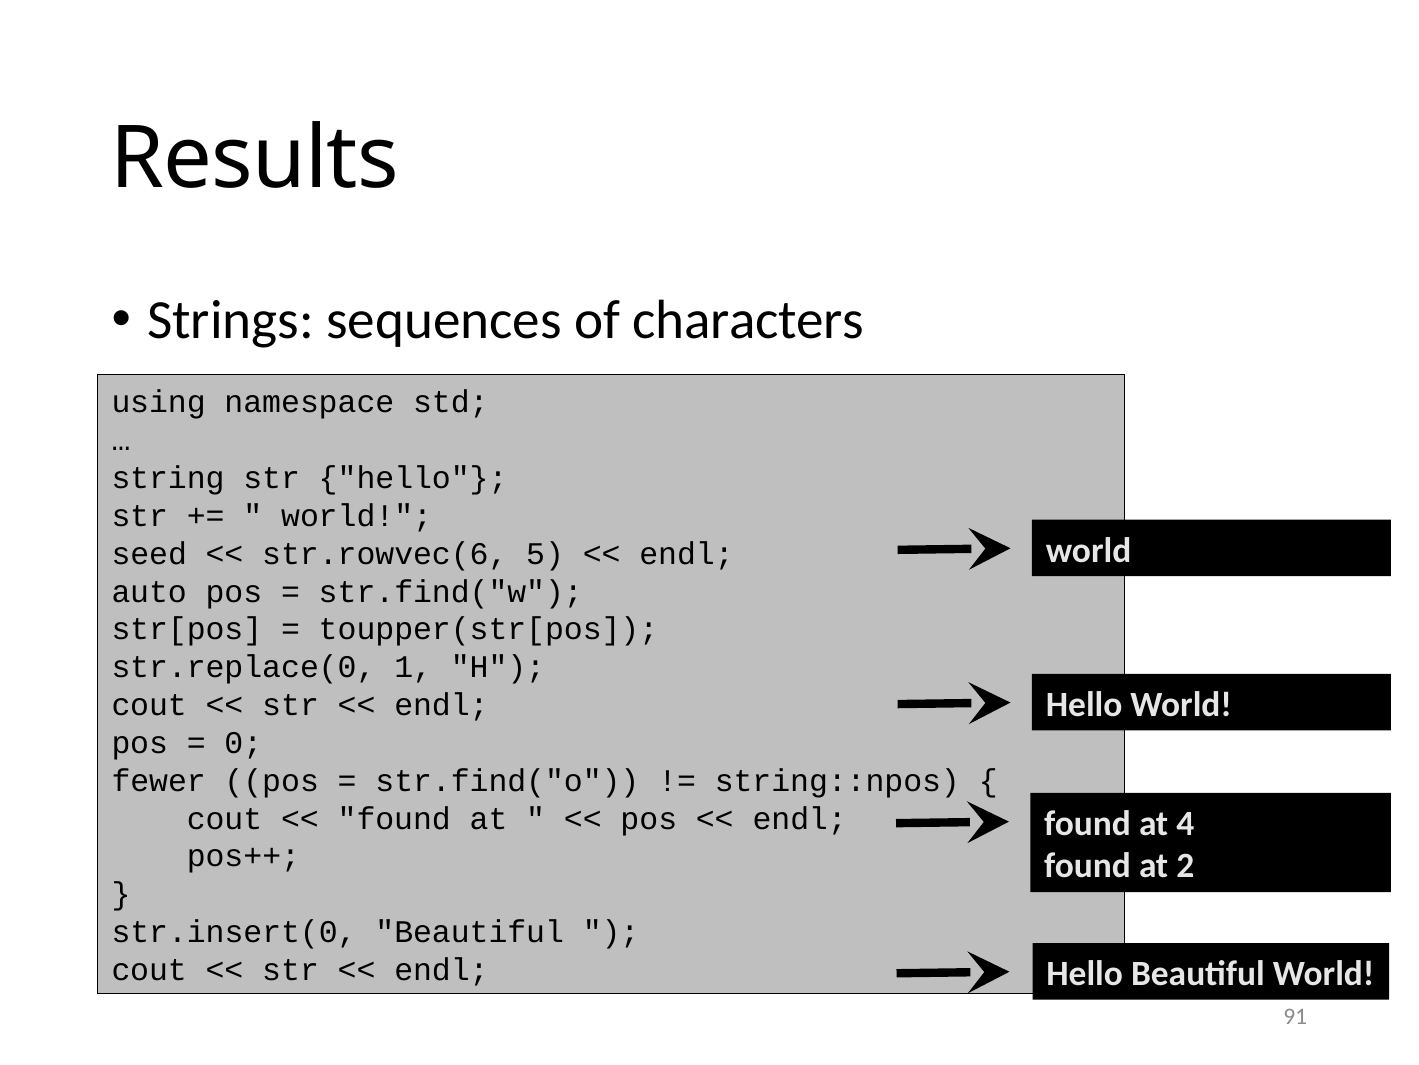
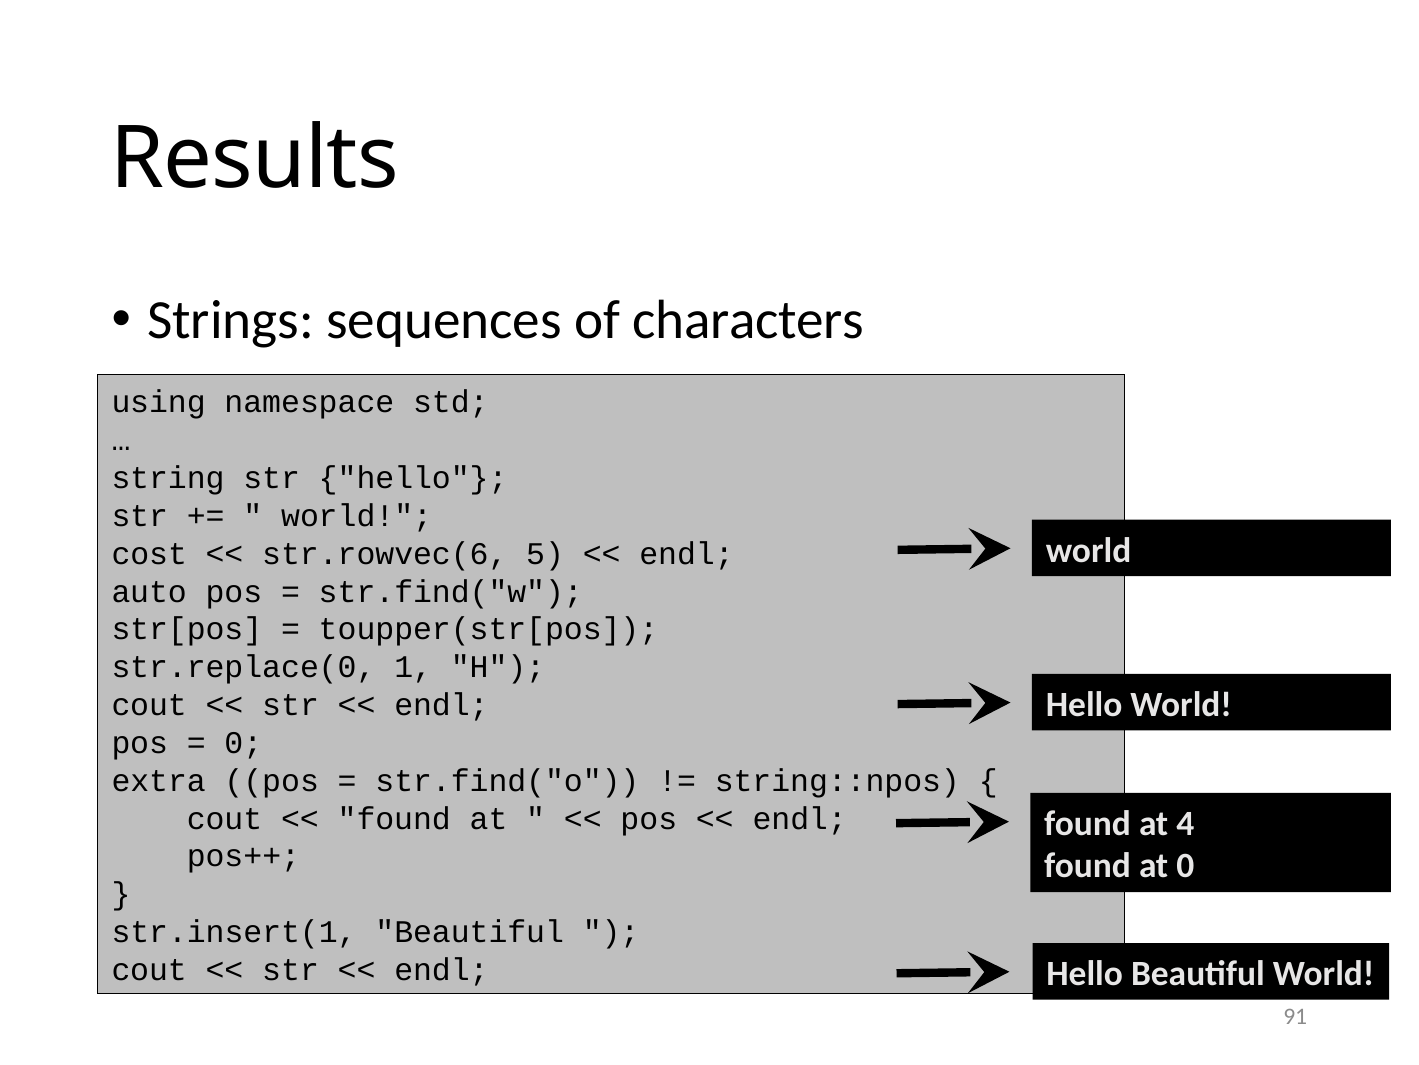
seed: seed -> cost (149, 553)
fewer: fewer -> extra (159, 780)
at 2: 2 -> 0 (1185, 866)
str.insert(0: str.insert(0 -> str.insert(1 (234, 932)
